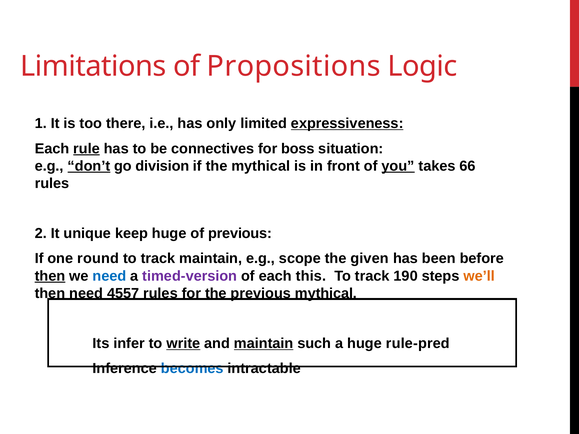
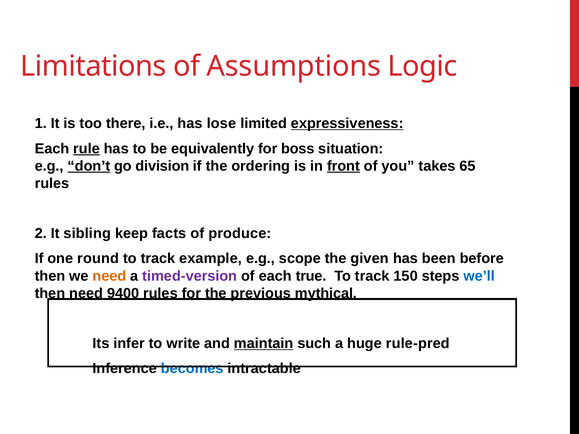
Propositions: Propositions -> Assumptions (294, 66)
only: only -> lose (221, 124)
connectives: connectives -> equivalently (213, 149)
the mythical: mythical -> ordering (261, 166)
front underline: none -> present (343, 166)
you underline: present -> none (398, 166)
66: 66 -> 65 (468, 166)
unique: unique -> sibling (87, 234)
keep huge: huge -> facts (169, 234)
of previous: previous -> produce (240, 234)
track maintain: maintain -> example (211, 259)
then underline: present -> none (50, 276)
need colour: blue -> orange (109, 276)
this: this -> true (311, 276)
190: 190 -> 150 (406, 276)
we’ll colour: orange -> blue (479, 276)
4557: 4557 -> 9400 (123, 293)
write underline: present -> none (183, 344)
